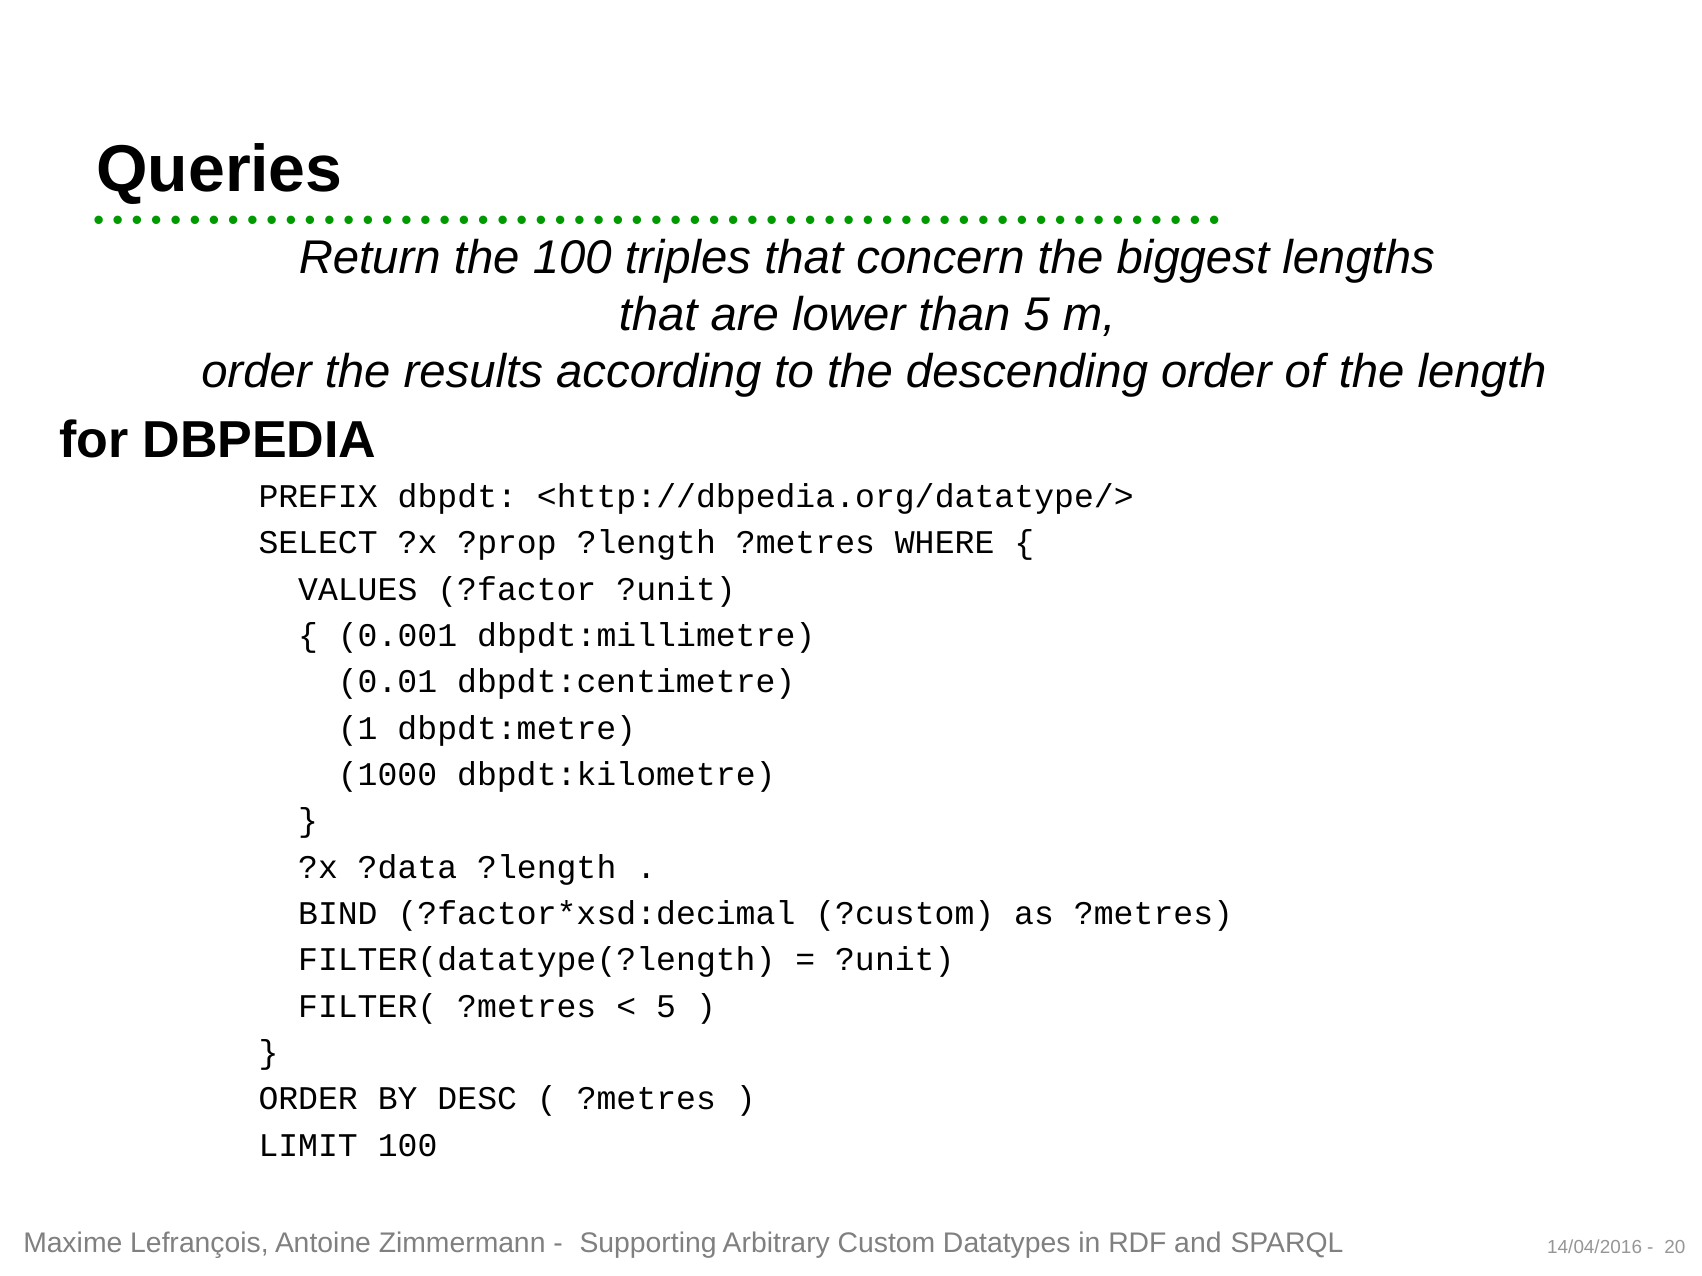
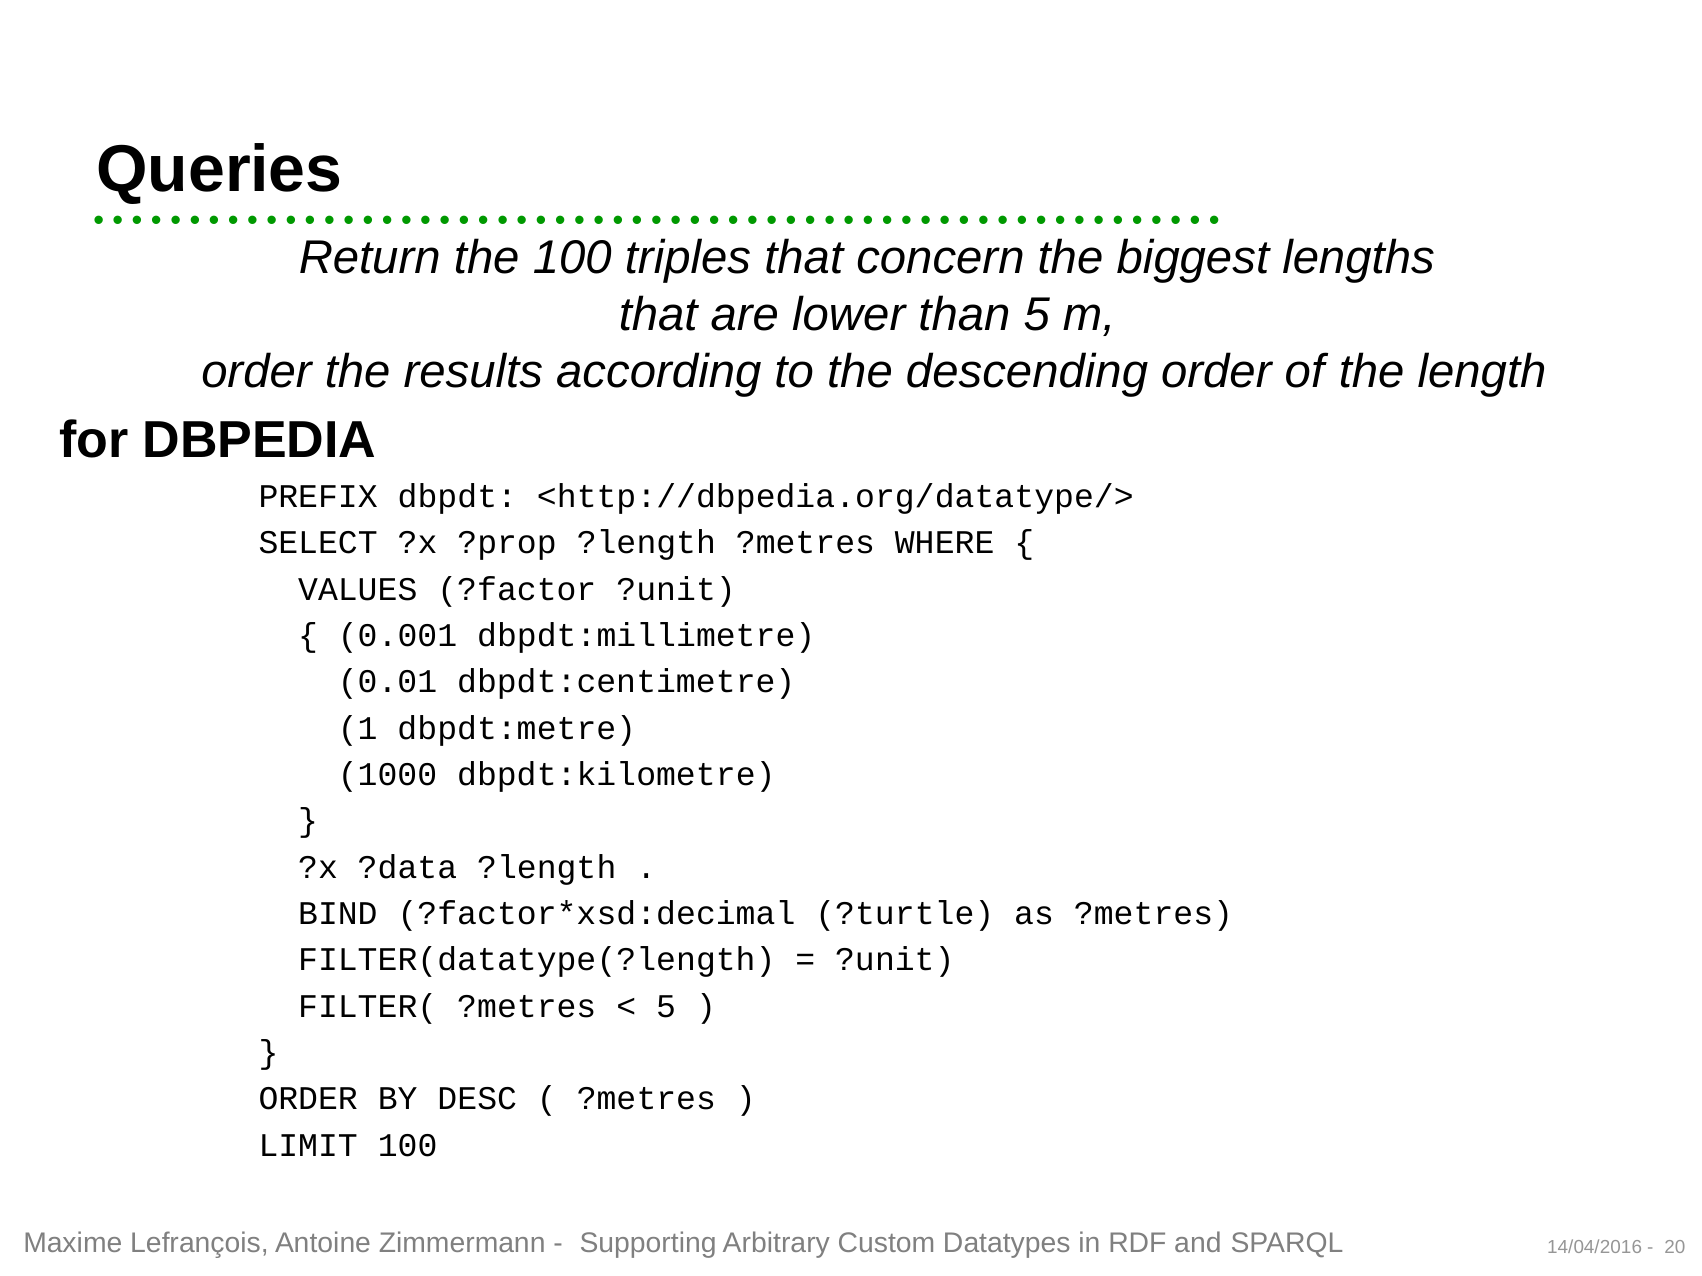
?custom: ?custom -> ?turtle (905, 914)
